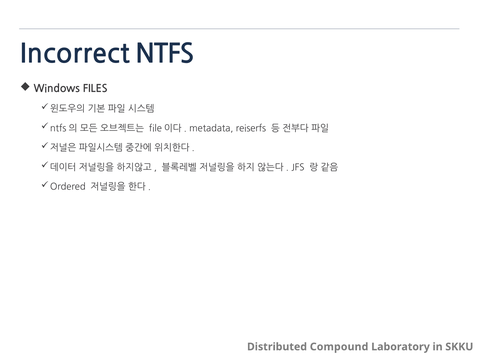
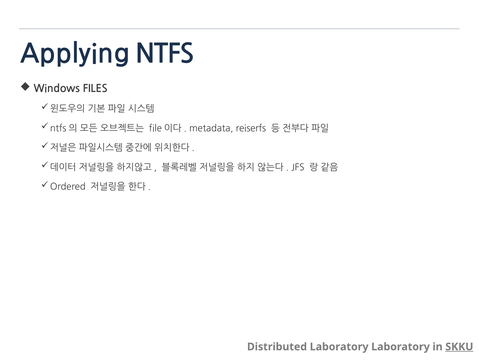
Incorrect: Incorrect -> Applying (75, 54)
Distributed Compound: Compound -> Laboratory (339, 346)
SKKU underline: none -> present (459, 346)
